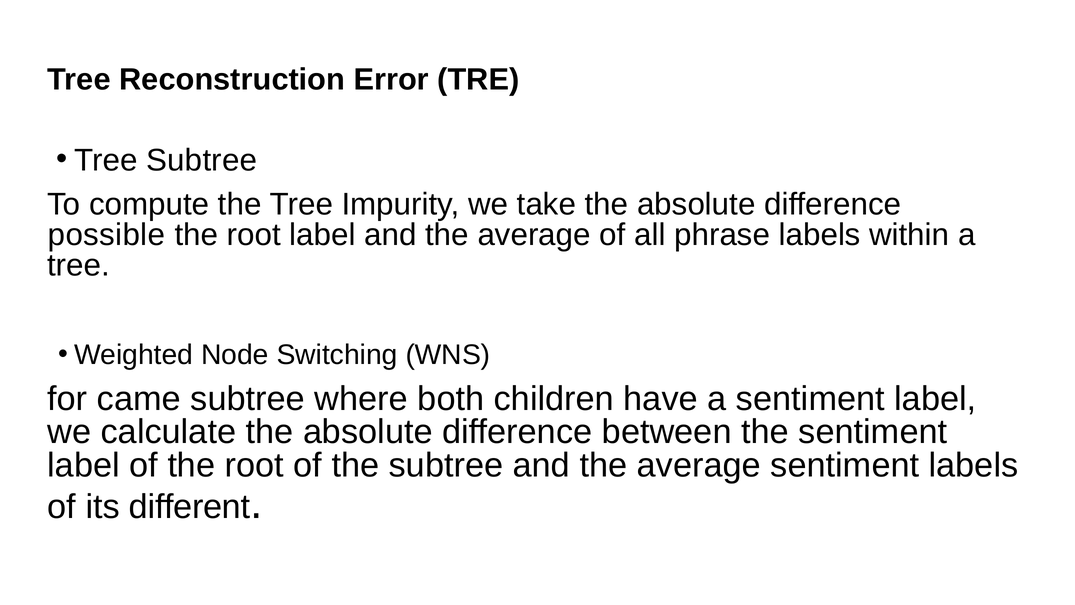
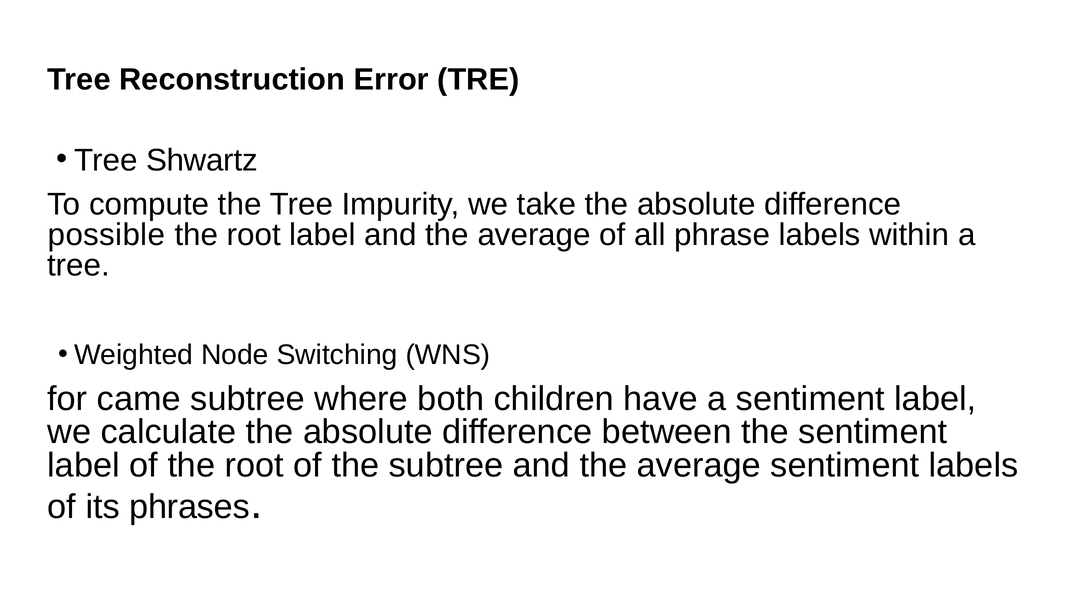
Tree Subtree: Subtree -> Shwartz (202, 160)
different: different -> phrases (190, 507)
